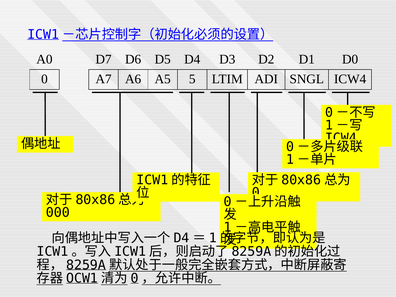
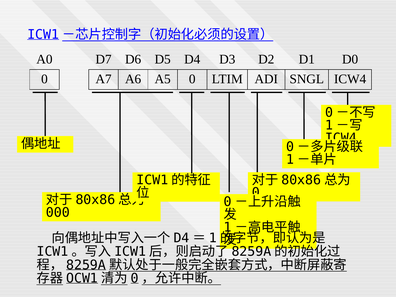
A5 5: 5 -> 0 (192, 79)
